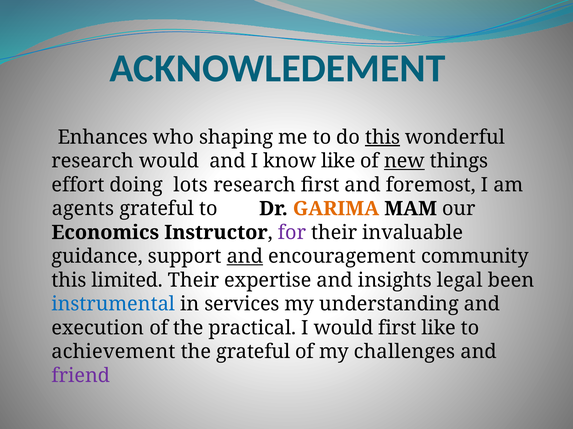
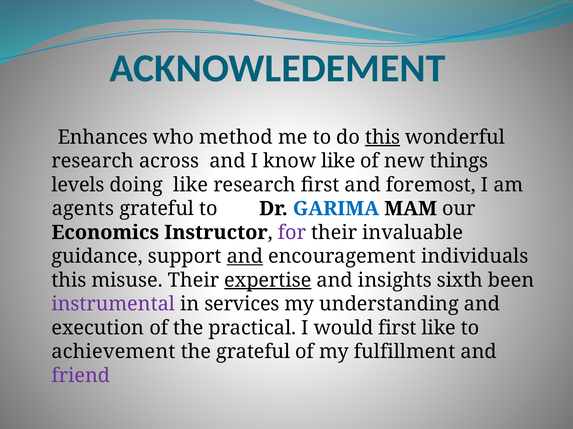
shaping: shaping -> method (236, 137)
research would: would -> across (169, 161)
new underline: present -> none (404, 161)
effort: effort -> levels (78, 185)
doing lots: lots -> like (191, 185)
GARIMA colour: orange -> blue (336, 209)
community: community -> individuals (475, 257)
limited: limited -> misuse (127, 281)
expertise underline: none -> present (268, 281)
legal: legal -> sixth (460, 281)
instrumental colour: blue -> purple (113, 305)
challenges: challenges -> fulfillment (405, 352)
